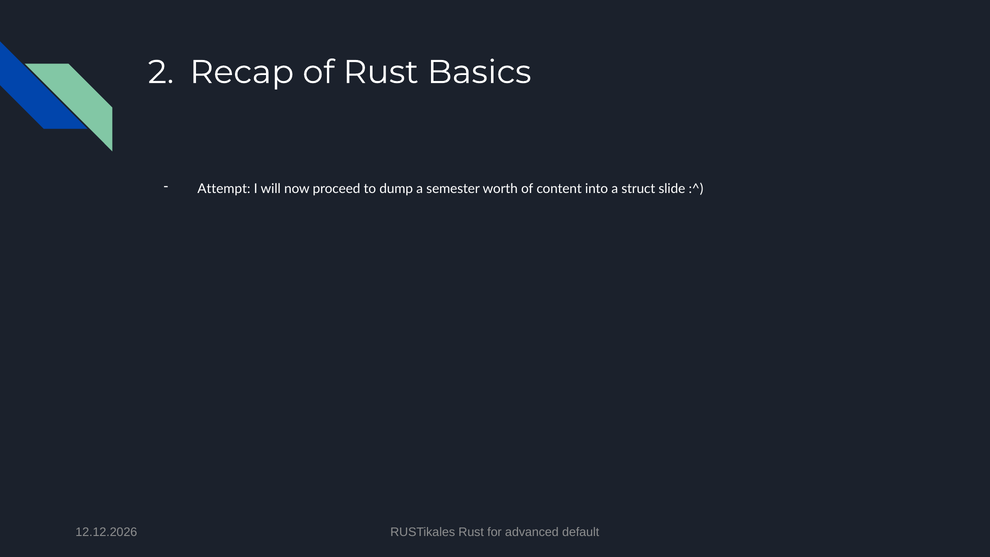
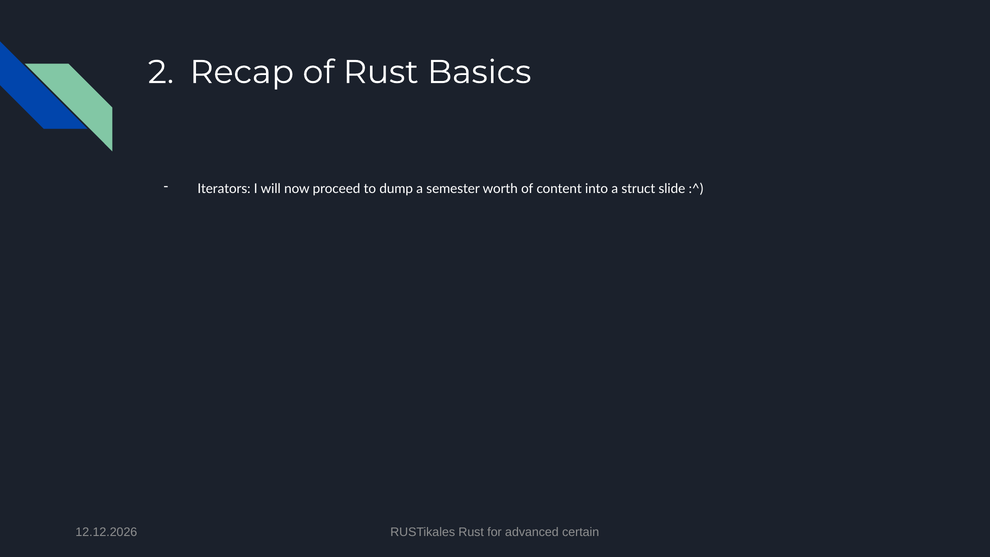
Attempt: Attempt -> Iterators (224, 189)
default: default -> certain (581, 532)
